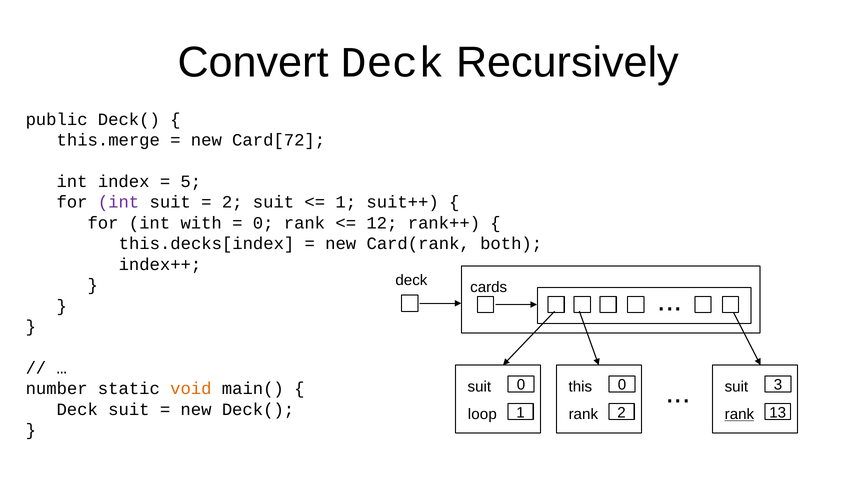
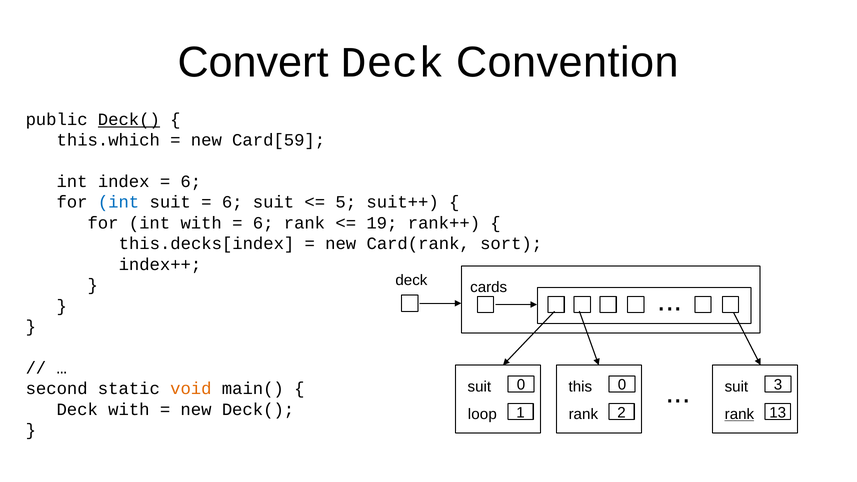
Recursively: Recursively -> Convention (567, 62)
Deck( underline: none -> present (129, 119)
this.merge: this.merge -> this.which (108, 140)
Card[72: Card[72 -> Card[59 (279, 140)
5: 5 -> 6 (191, 182)
int colour: purple -> blue (119, 202)
2: 2 -> 6 (232, 202)
1: 1 -> 5 (346, 202)
0: 0 -> 6 (263, 223)
12: 12 -> 19 (382, 223)
both: both -> sort (511, 244)
number: number -> second (57, 389)
Deck suit: suit -> with (129, 409)
